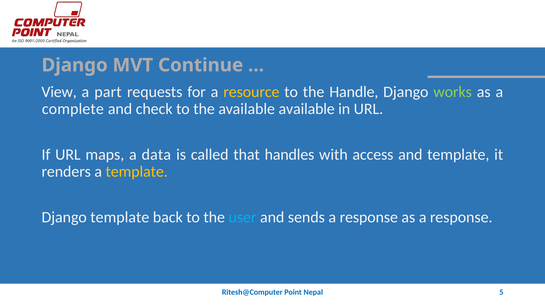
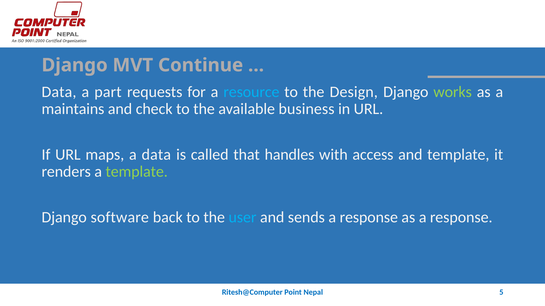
View: View -> Data (59, 92)
resource colour: yellow -> light blue (251, 92)
Handle: Handle -> Design (354, 92)
complete: complete -> maintains (73, 109)
available available: available -> business (307, 109)
template colour: yellow -> light green (137, 172)
Django template: template -> software (120, 218)
